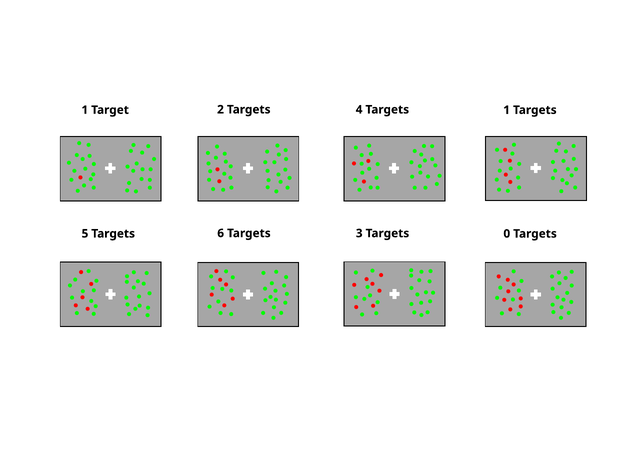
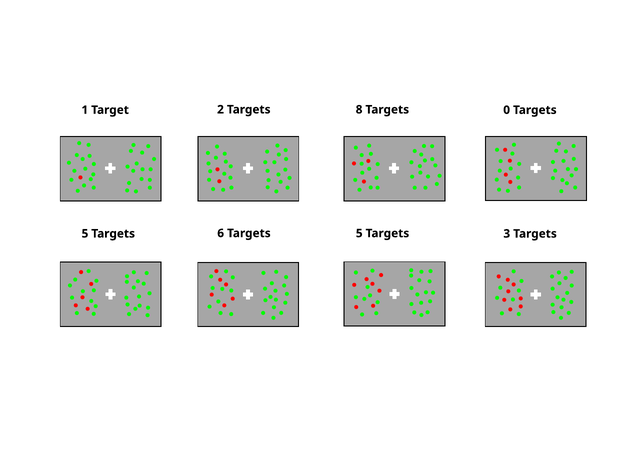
4: 4 -> 8 (359, 110)
Target 1: 1 -> 0 (507, 110)
6 Targets 3: 3 -> 5 (359, 233)
0: 0 -> 3 (507, 234)
